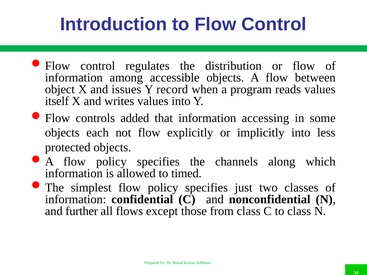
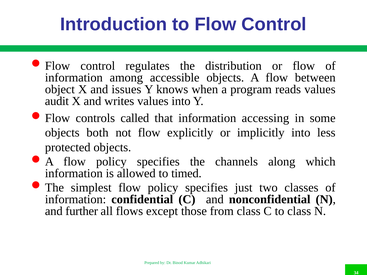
record: record -> knows (172, 89)
itself: itself -> audit (57, 101)
added: added -> called (135, 118)
each: each -> both (97, 133)
